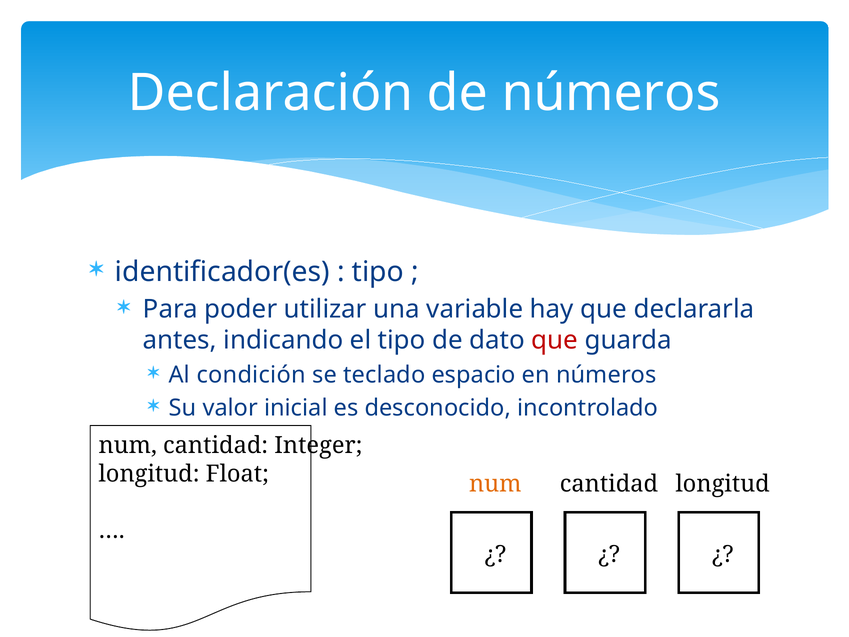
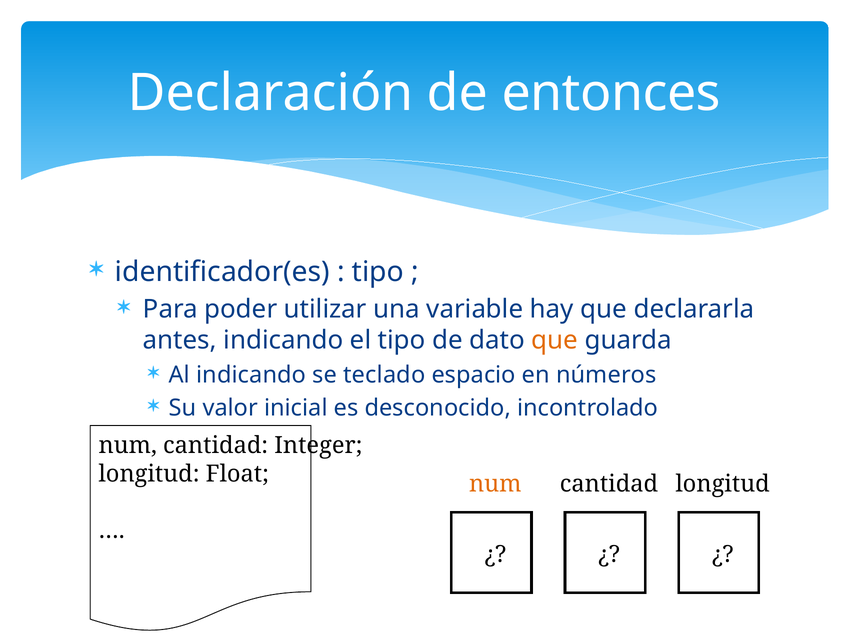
de números: números -> entonces (611, 93)
que colour: red -> orange (555, 340)
Al condición: condición -> indicando (251, 375)
